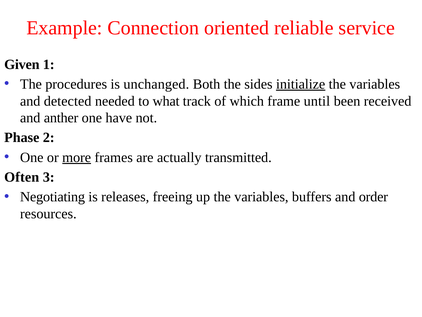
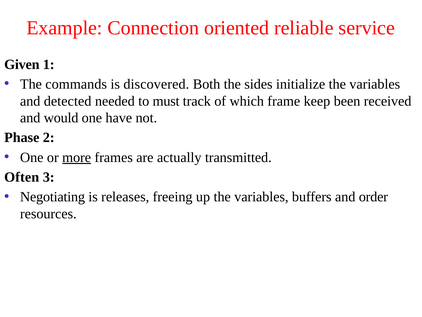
procedures: procedures -> commands (76, 84)
unchanged: unchanged -> discovered (156, 84)
initialize underline: present -> none (301, 84)
what: what -> must (166, 101)
until: until -> keep (317, 101)
anther: anther -> would (61, 118)
